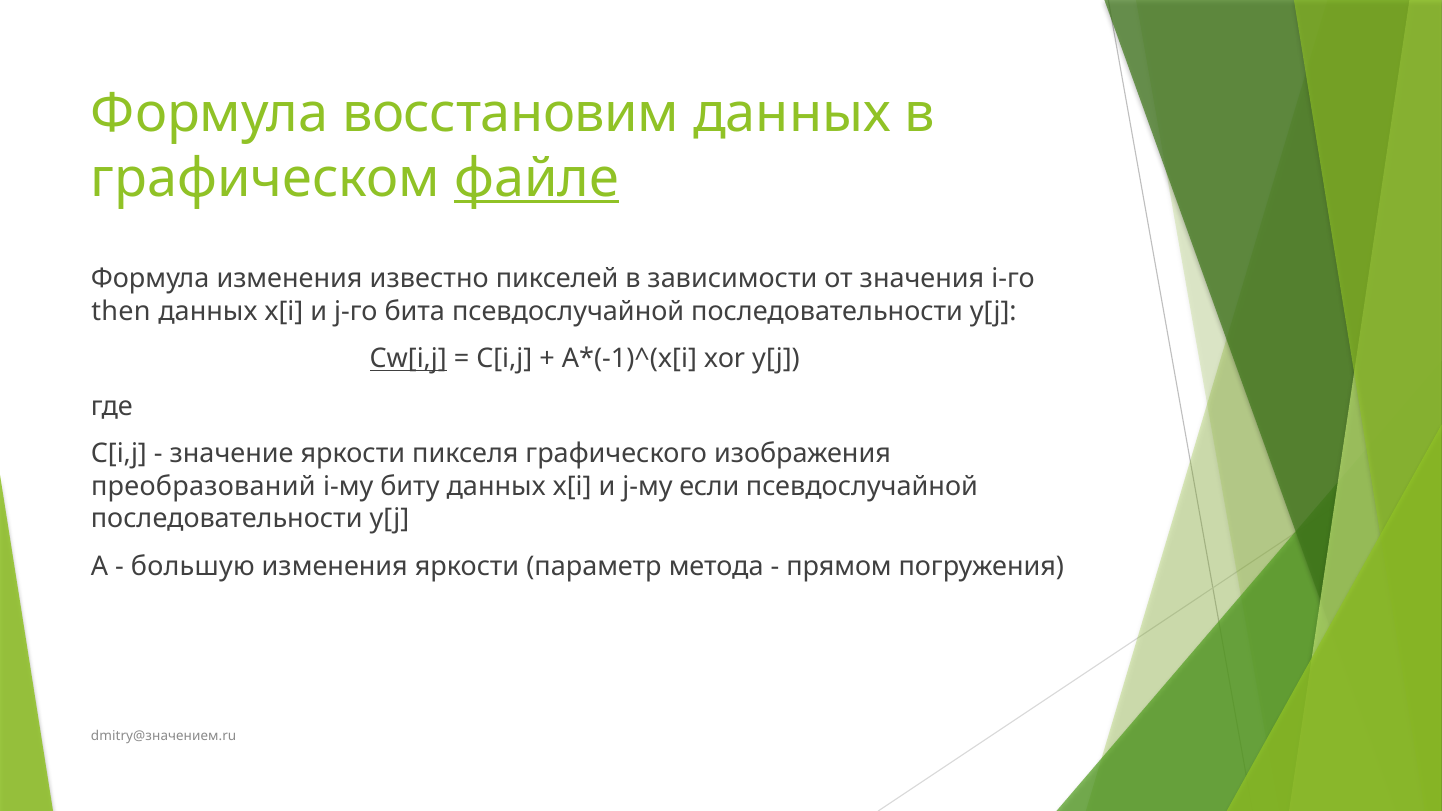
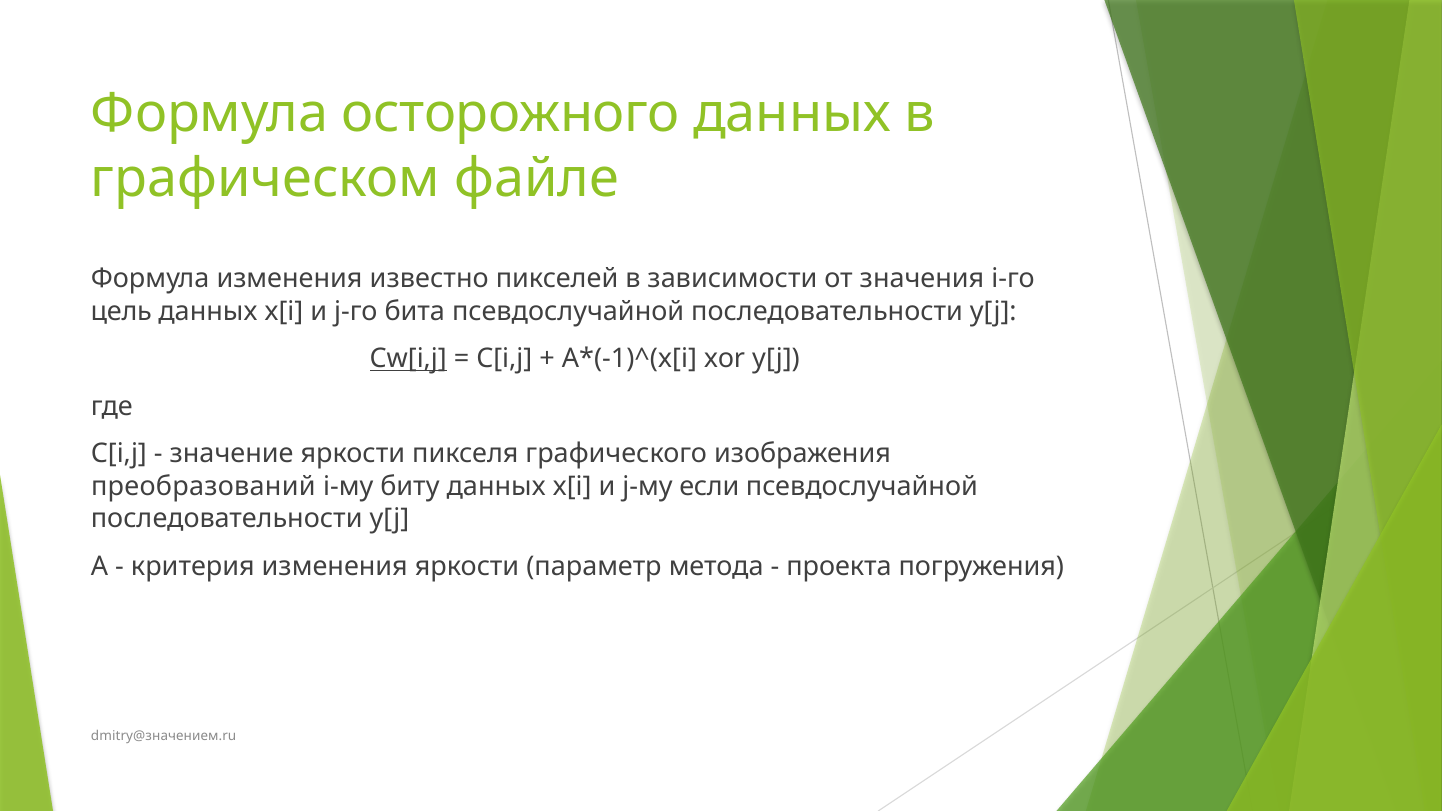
восстановим: восстановим -> осторожного (511, 114)
файле underline: present -> none (537, 179)
then: then -> цель (121, 312)
большую: большую -> критерия (193, 566)
прямом: прямом -> проекта (839, 566)
